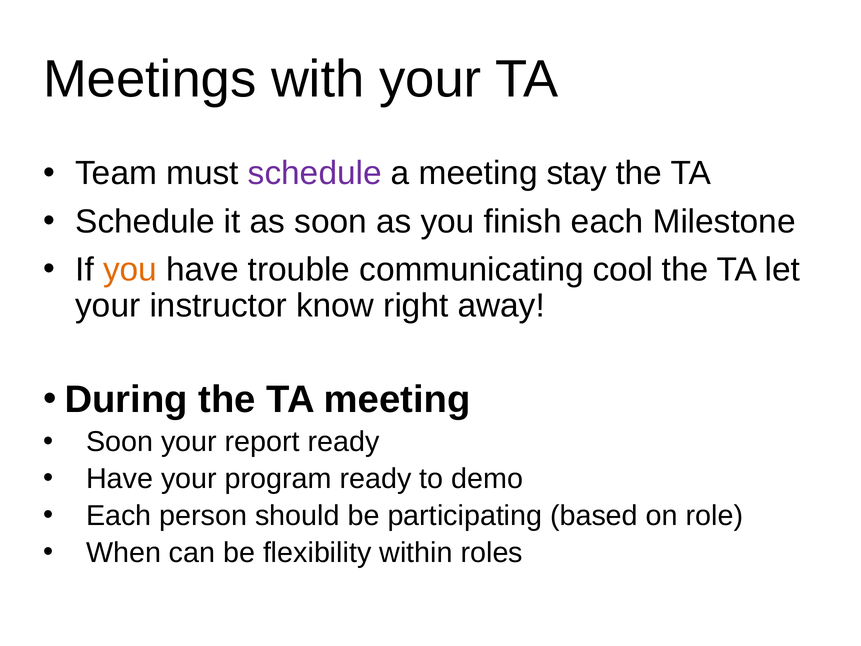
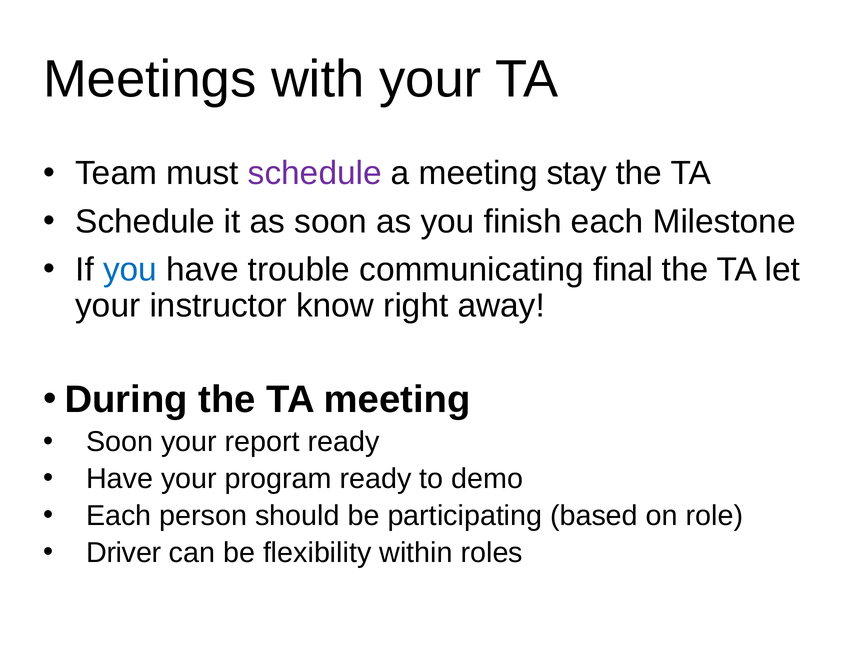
you colour: orange -> blue (130, 270)
cool: cool -> final (623, 270)
When: When -> Driver (124, 552)
